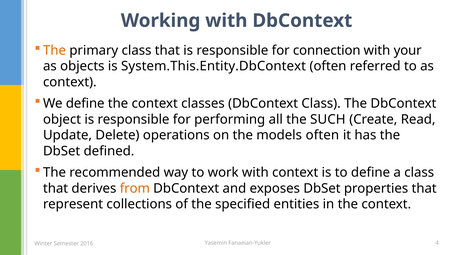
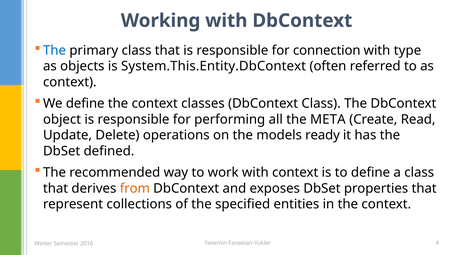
The colour: orange -> blue (55, 50)
your: your -> type (408, 50)
SUCH: SUCH -> META (328, 119)
models often: often -> ready (323, 135)
